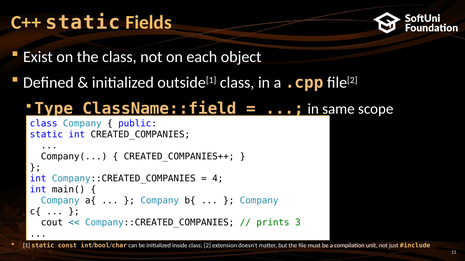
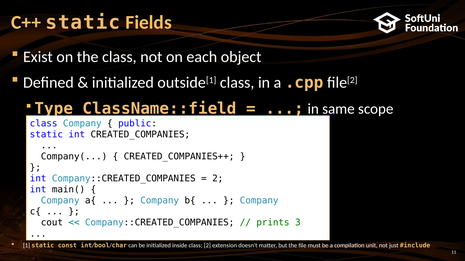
4: 4 -> 2 (218, 179)
